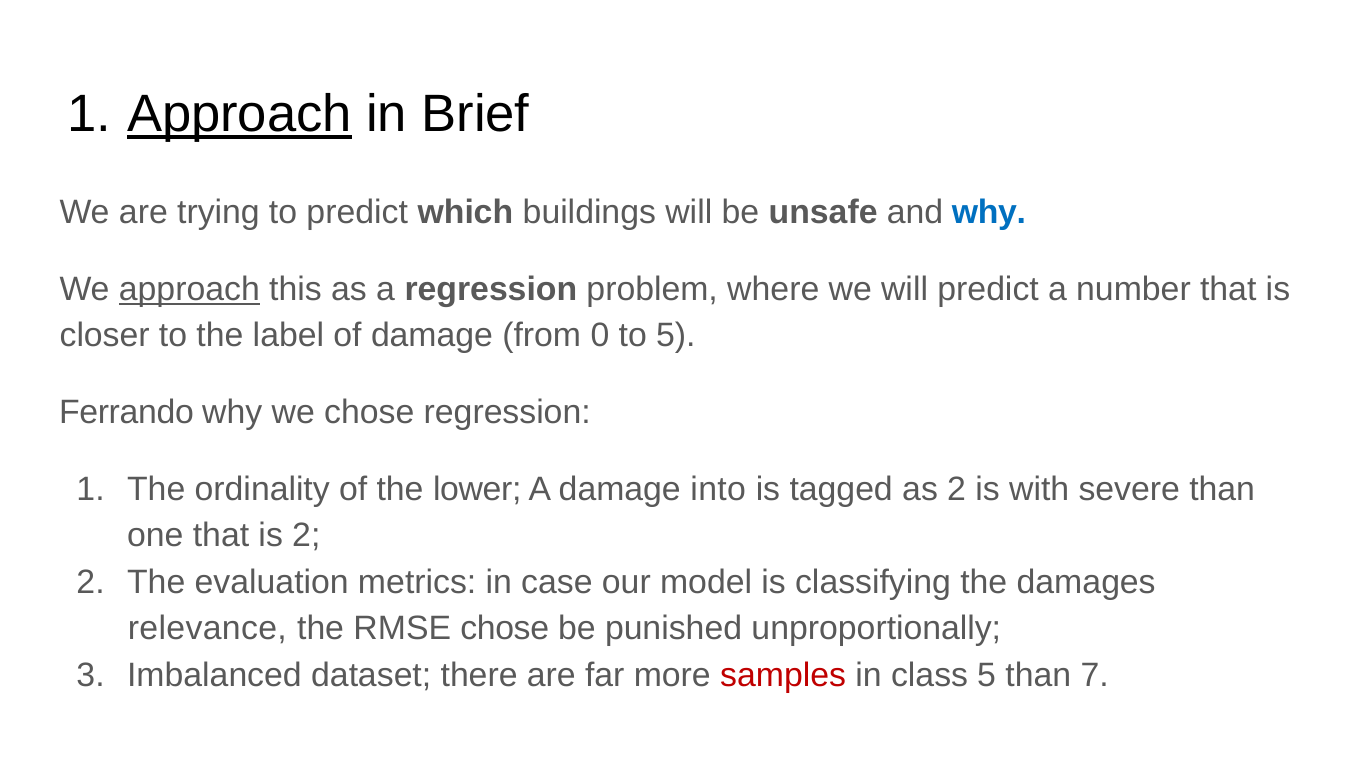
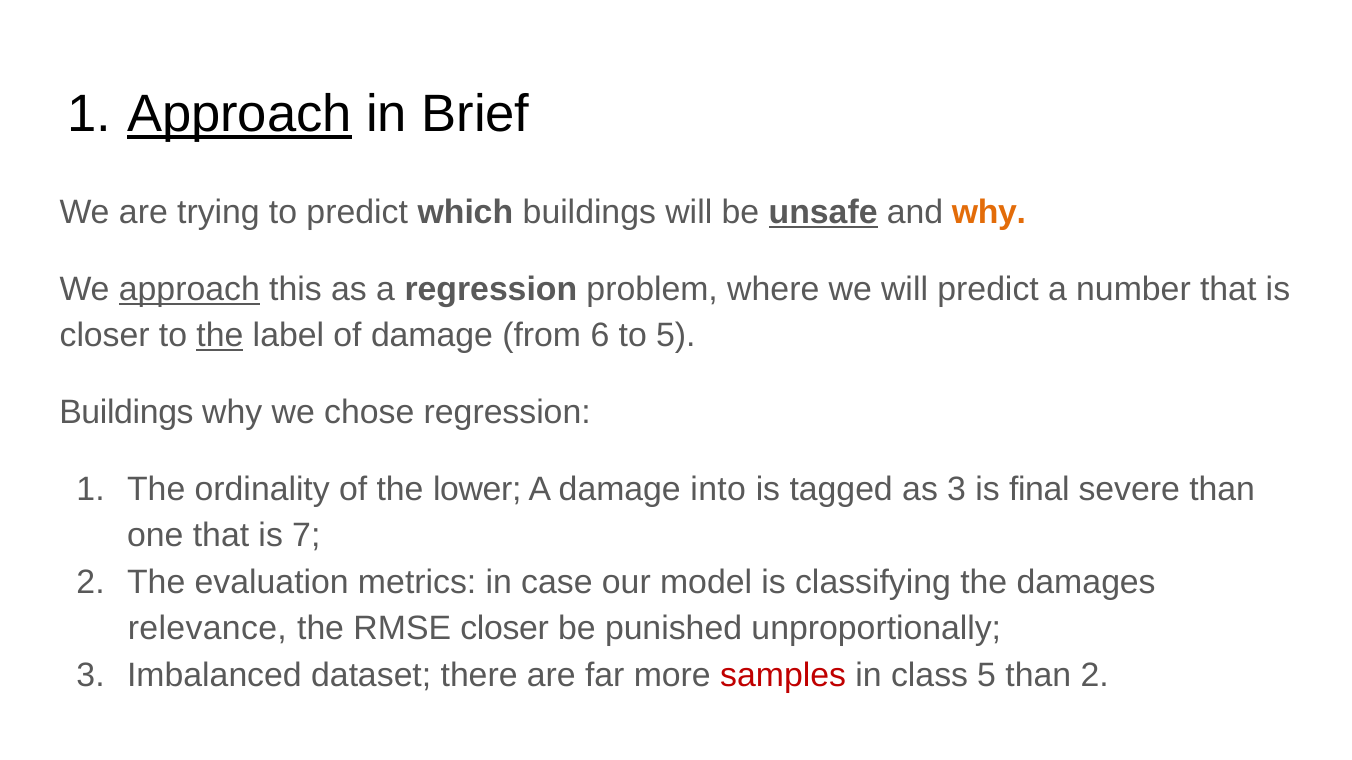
unsafe underline: none -> present (823, 213)
why colour: blue -> orange (989, 213)
the underline: none -> present (220, 336)
0: 0 -> 6 (600, 336)
Ferrando: Ferrando -> Buildings (126, 413)
as 2: 2 -> 3 (957, 489)
with: with -> final (1039, 489)
is 2: 2 -> 7 (306, 536)
RMSE chose: chose -> closer (505, 629)
than 7: 7 -> 2 (1095, 676)
